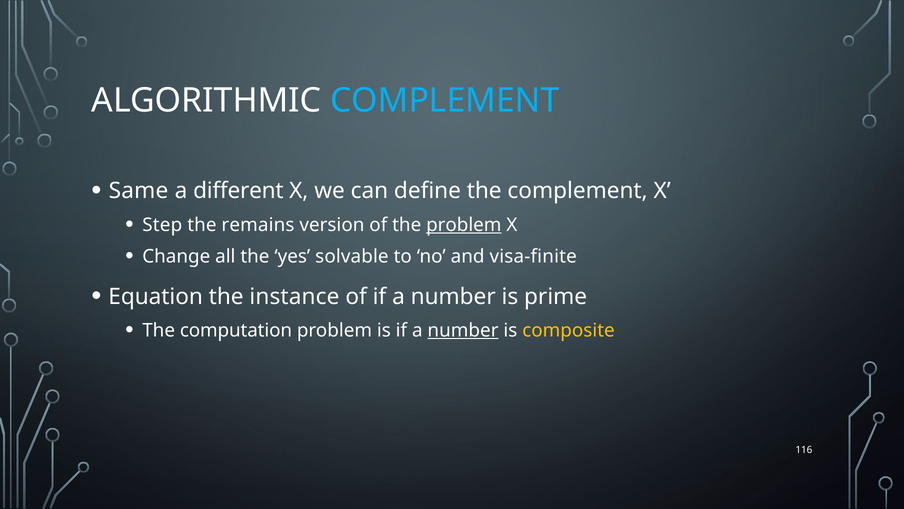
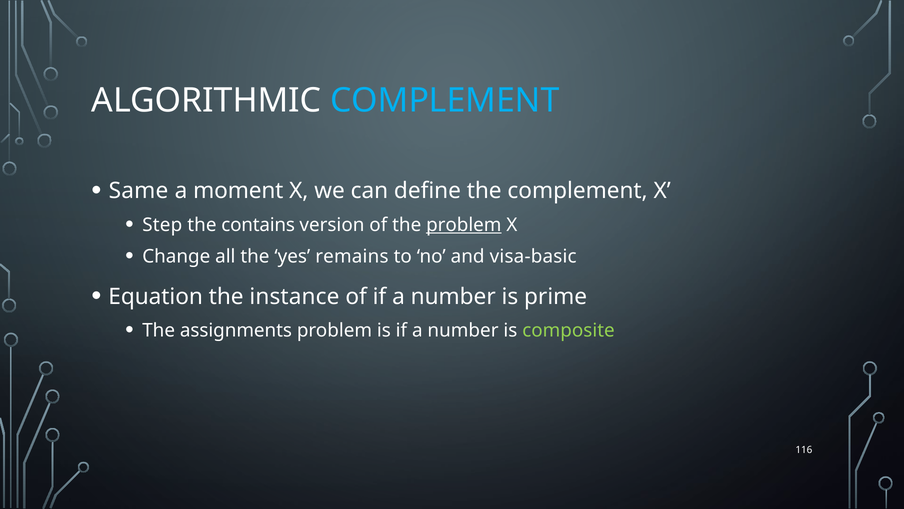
different: different -> moment (238, 191)
remains: remains -> contains (258, 225)
solvable: solvable -> remains (352, 256)
visa-finite: visa-finite -> visa-basic (533, 256)
computation: computation -> assignments (236, 330)
number underline: present -> none (463, 330)
composite colour: yellow -> light green (568, 330)
